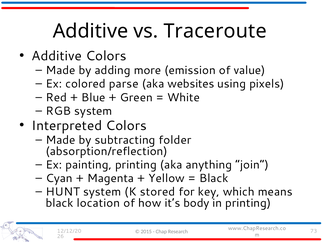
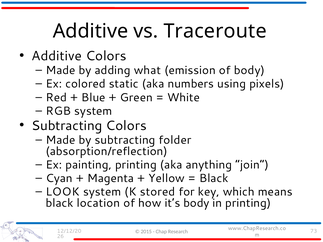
more: more -> what (147, 70)
of value: value -> body (249, 70)
parse: parse -> static (124, 84)
websites: websites -> numbers (191, 84)
Interpreted: Interpreted -> Subtracting (67, 126)
HUNT: HUNT -> LOOK (63, 192)
